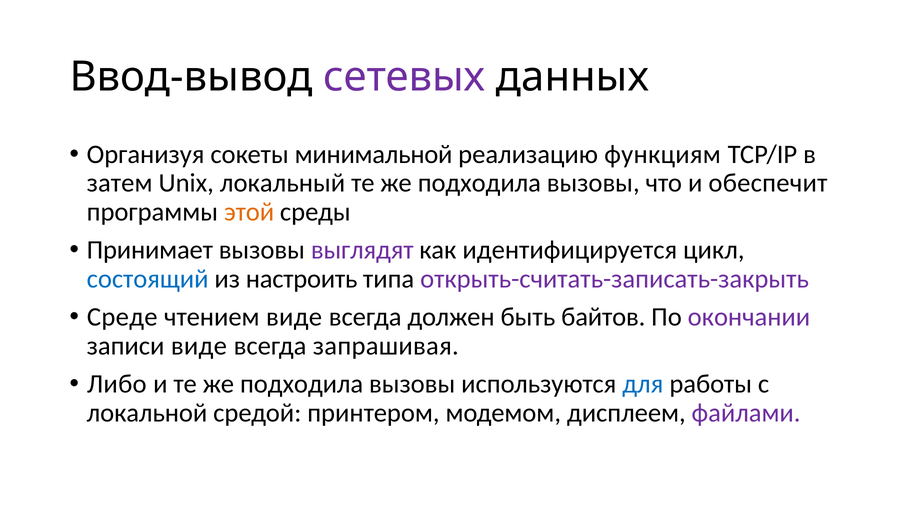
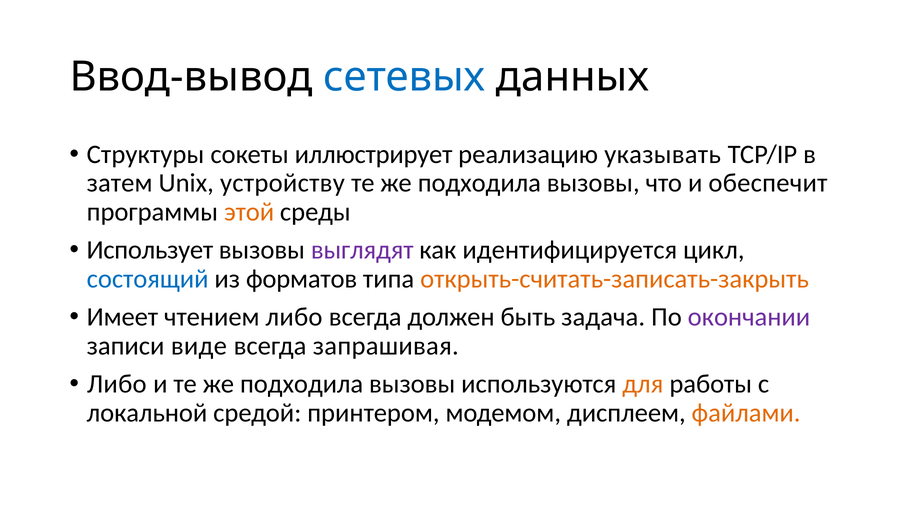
сетевых colour: purple -> blue (404, 77)
Организуя: Организуя -> Структуры (145, 154)
минимальной: минимальной -> иллюстрирует (374, 154)
функциям: функциям -> указывать (663, 154)
локальный: локальный -> устройству (282, 183)
Принимает: Принимает -> Использует (150, 250)
настроить: настроить -> форматов (302, 279)
открыть-считать-записать-закрыть colour: purple -> orange (615, 279)
Среде: Среде -> Имеет (122, 317)
чтением виде: виде -> либо (294, 317)
байтов: байтов -> задача (603, 317)
для colour: blue -> orange (643, 384)
файлами colour: purple -> orange (746, 413)
